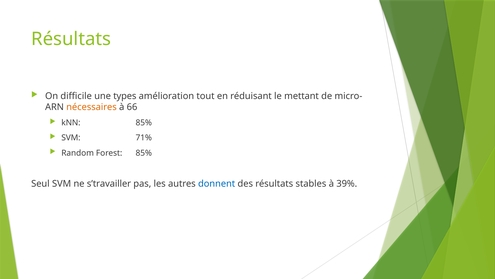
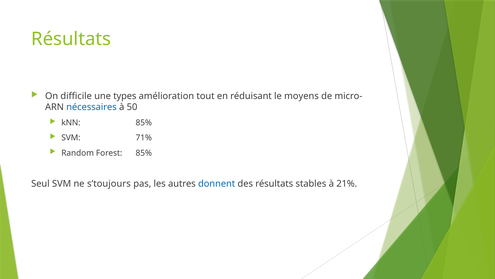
mettant: mettant -> moyens (301, 96)
nécessaires colour: orange -> blue (92, 107)
66: 66 -> 50 (132, 107)
s’travailler: s’travailler -> s’toujours (109, 183)
39%: 39% -> 21% (347, 183)
